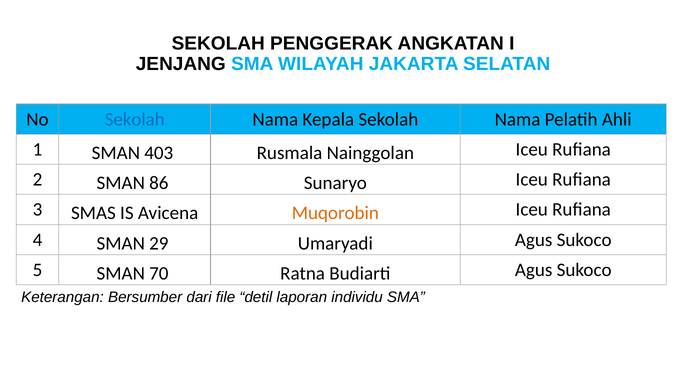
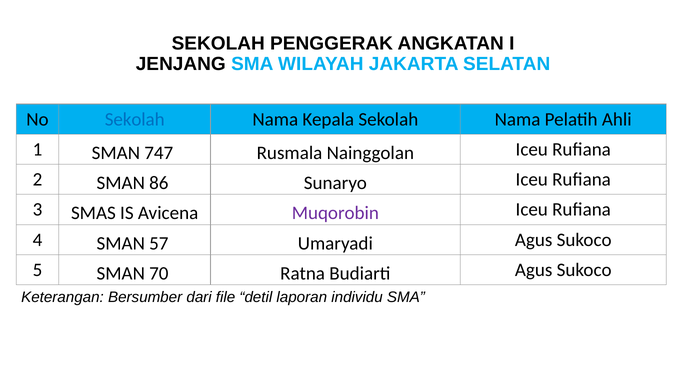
403: 403 -> 747 (159, 153)
Muqorobin colour: orange -> purple (335, 213)
29: 29 -> 57 (159, 243)
